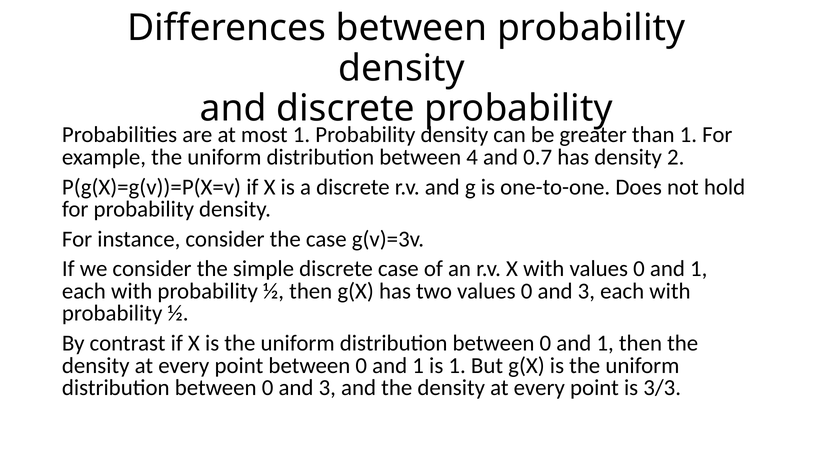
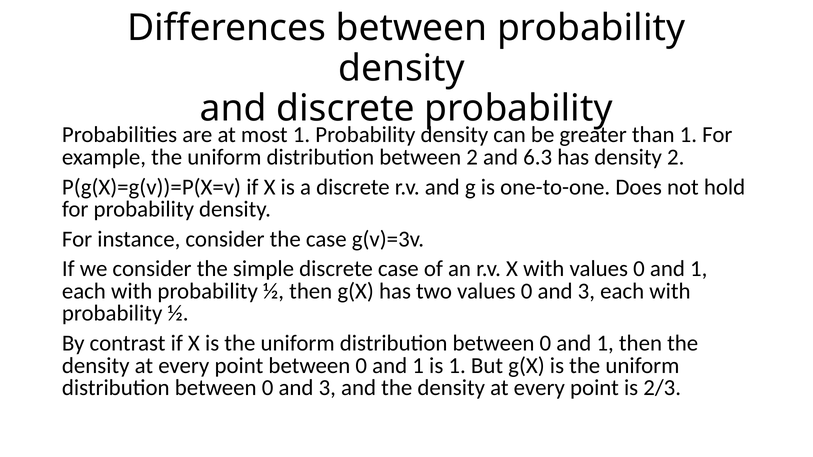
between 4: 4 -> 2 (472, 157)
0.7: 0.7 -> 6.3 (538, 157)
3/3: 3/3 -> 2/3 (662, 388)
